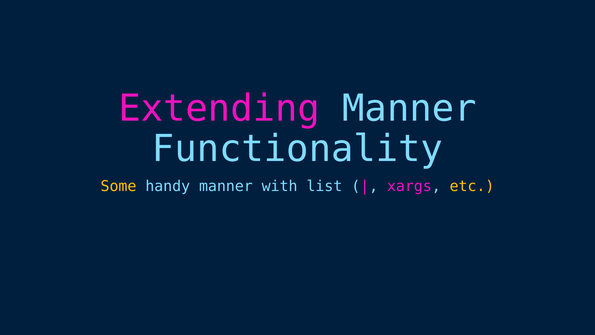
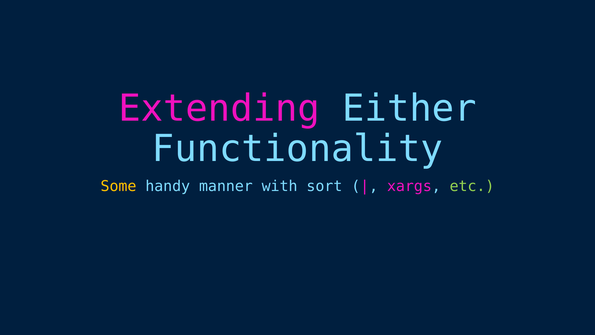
Extending Manner: Manner -> Either (409, 109)
list: list -> sort (324, 186)
etc colour: yellow -> light green (472, 186)
